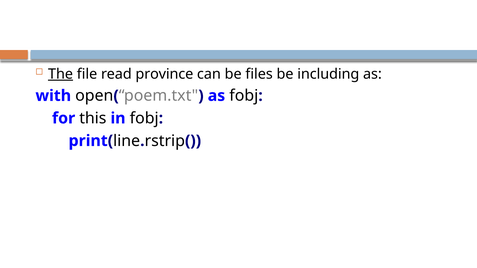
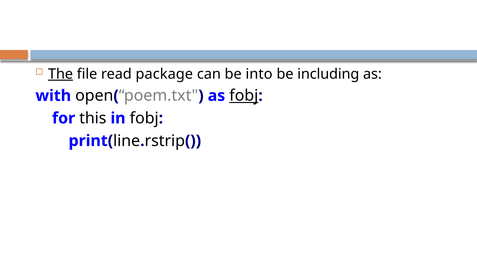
province: province -> package (164, 74)
files: files -> into (259, 74)
fobj underline: none -> present (244, 96)
